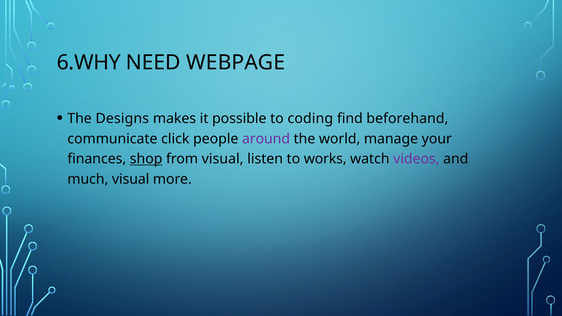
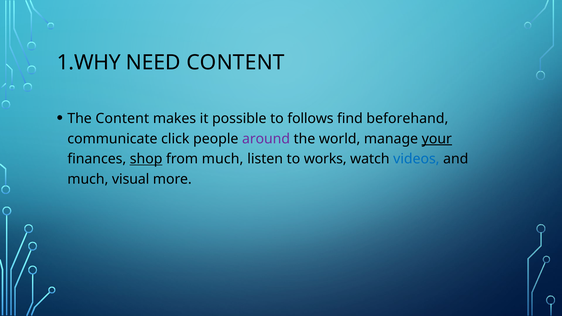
6.WHY: 6.WHY -> 1.WHY (89, 62)
NEED WEBPAGE: WEBPAGE -> CONTENT (236, 62)
The Designs: Designs -> Content (122, 119)
coding: coding -> follows (310, 119)
your underline: none -> present (437, 139)
from visual: visual -> much (223, 159)
videos colour: purple -> blue (416, 159)
